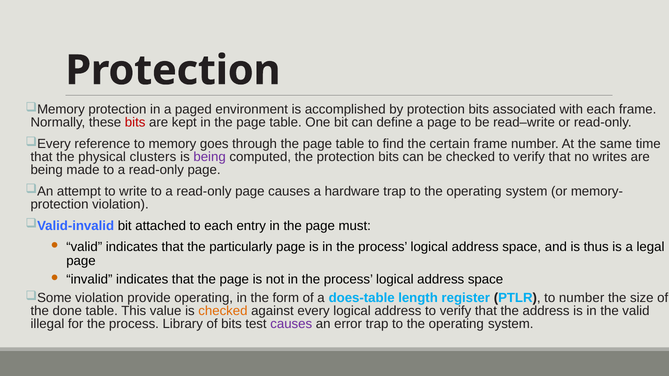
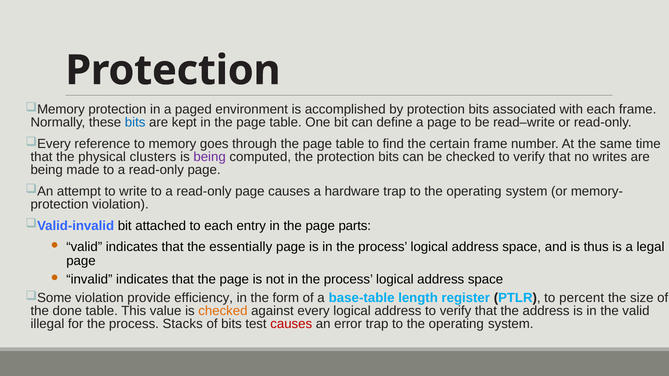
bits colour: red -> blue (135, 123)
must: must -> parts (355, 226)
particularly: particularly -> essentially (241, 247)
provide operating: operating -> efficiency (204, 298)
does-table: does-table -> base-table (362, 298)
to number: number -> percent (582, 298)
Library: Library -> Stacks (183, 324)
causes colour: purple -> red (291, 324)
